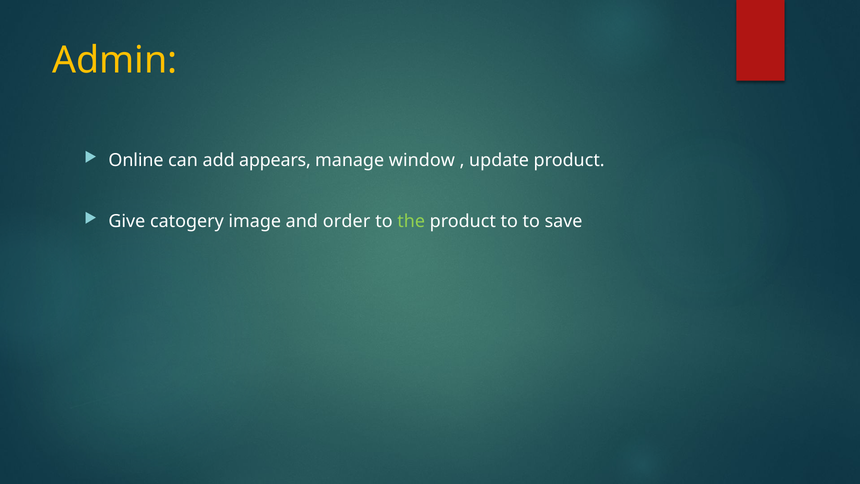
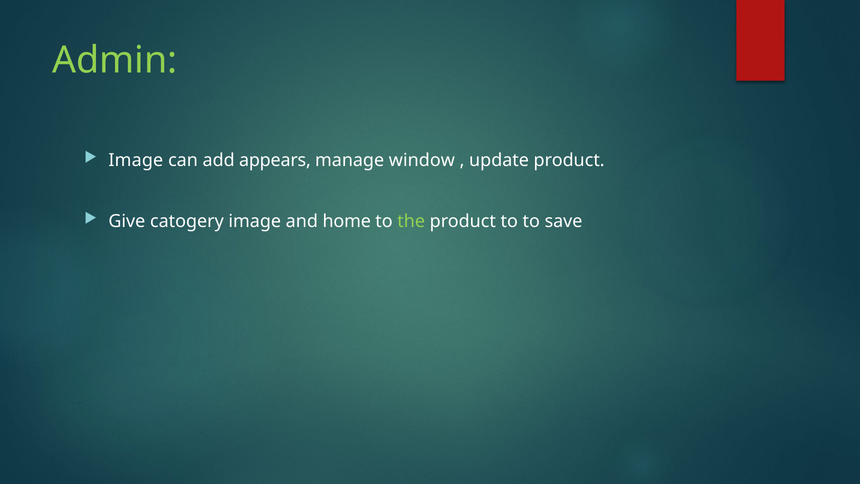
Admin colour: yellow -> light green (115, 60)
Online: Online -> Image (136, 160)
order: order -> home (347, 221)
